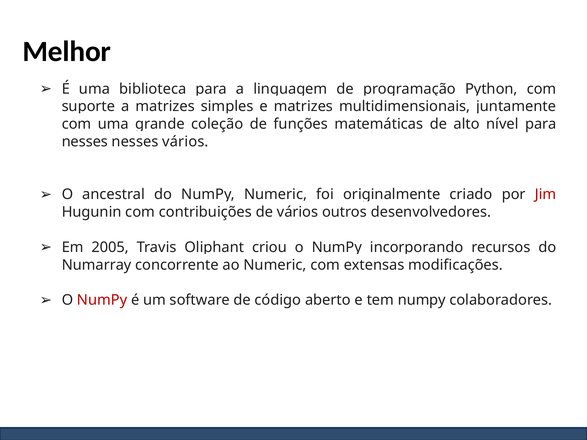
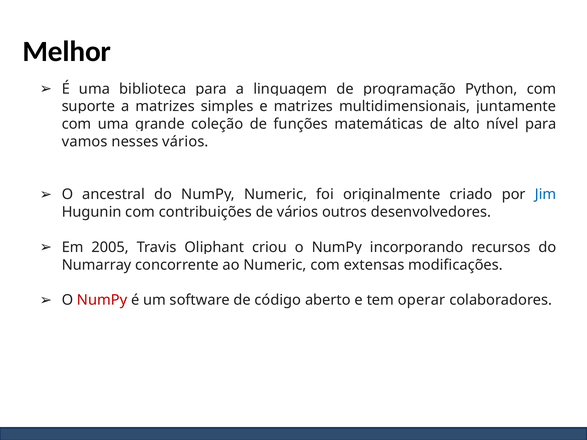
nesses: nesses -> vamos (85, 142)
Jim colour: red -> blue (546, 195)
tem numpy: numpy -> operar (422, 300)
